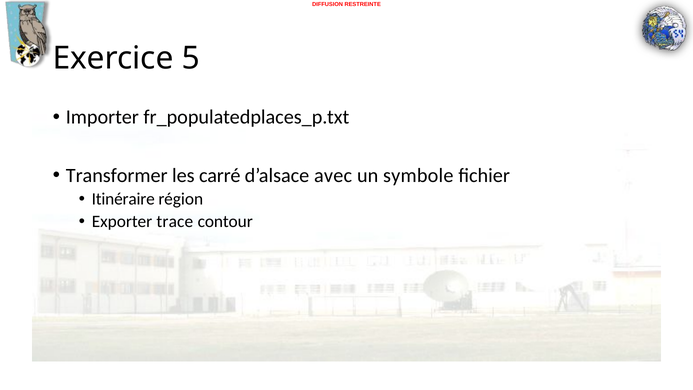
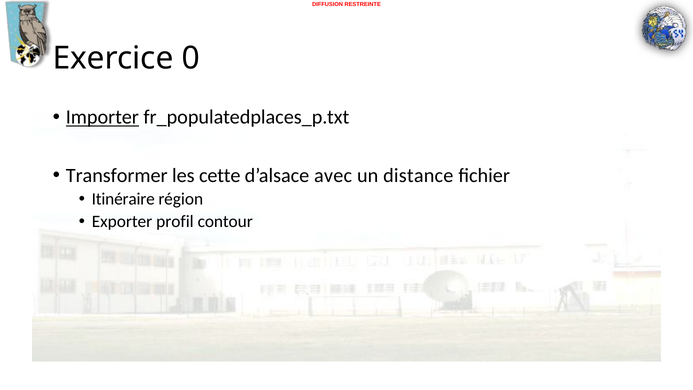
5: 5 -> 0 (191, 58)
Importer underline: none -> present (102, 117)
carré: carré -> cette (220, 175)
symbole: symbole -> distance (418, 175)
trace: trace -> profil (175, 221)
